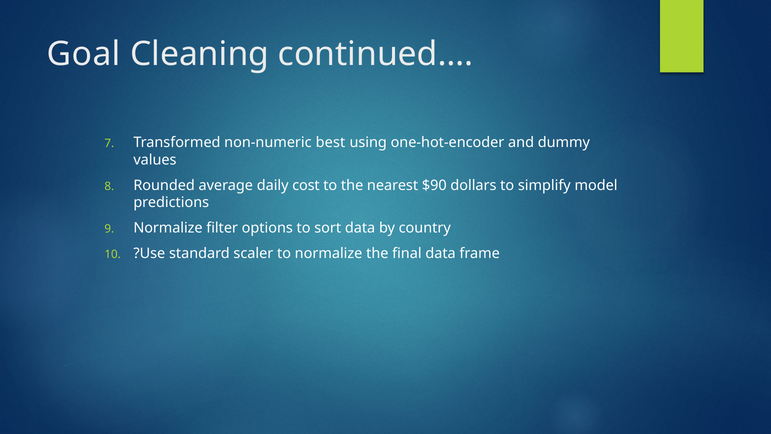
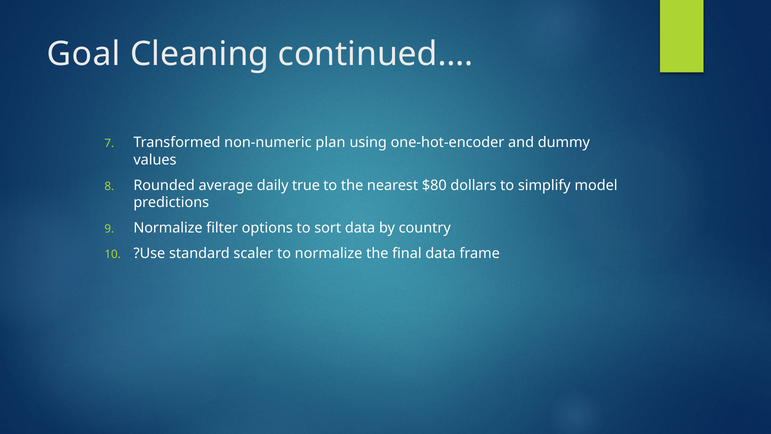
best: best -> plan (330, 142)
cost: cost -> true (306, 185)
$90: $90 -> $80 (434, 185)
